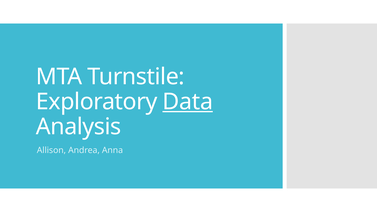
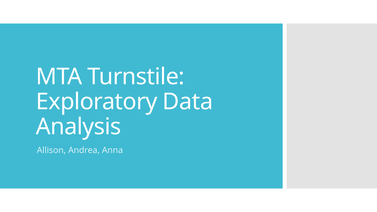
Data underline: present -> none (188, 102)
